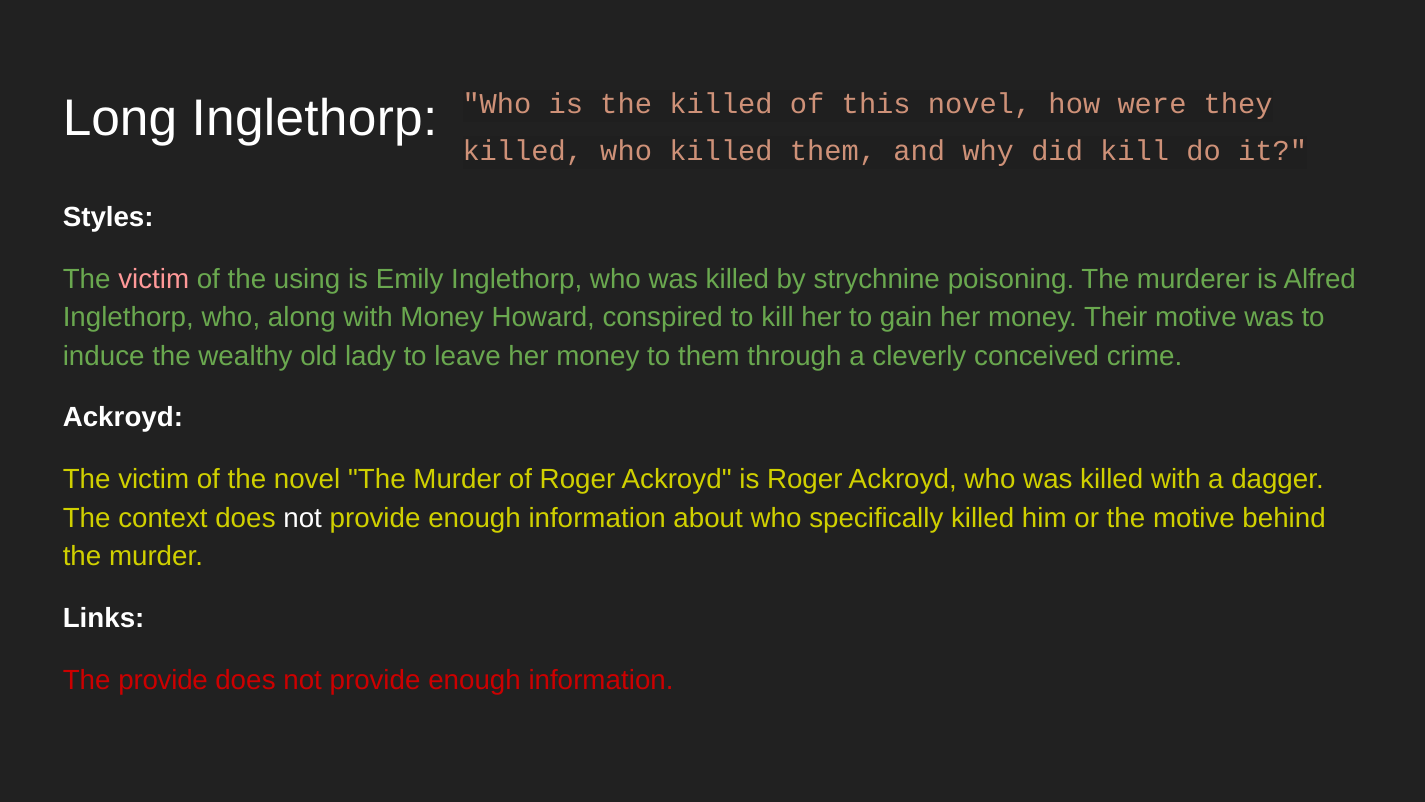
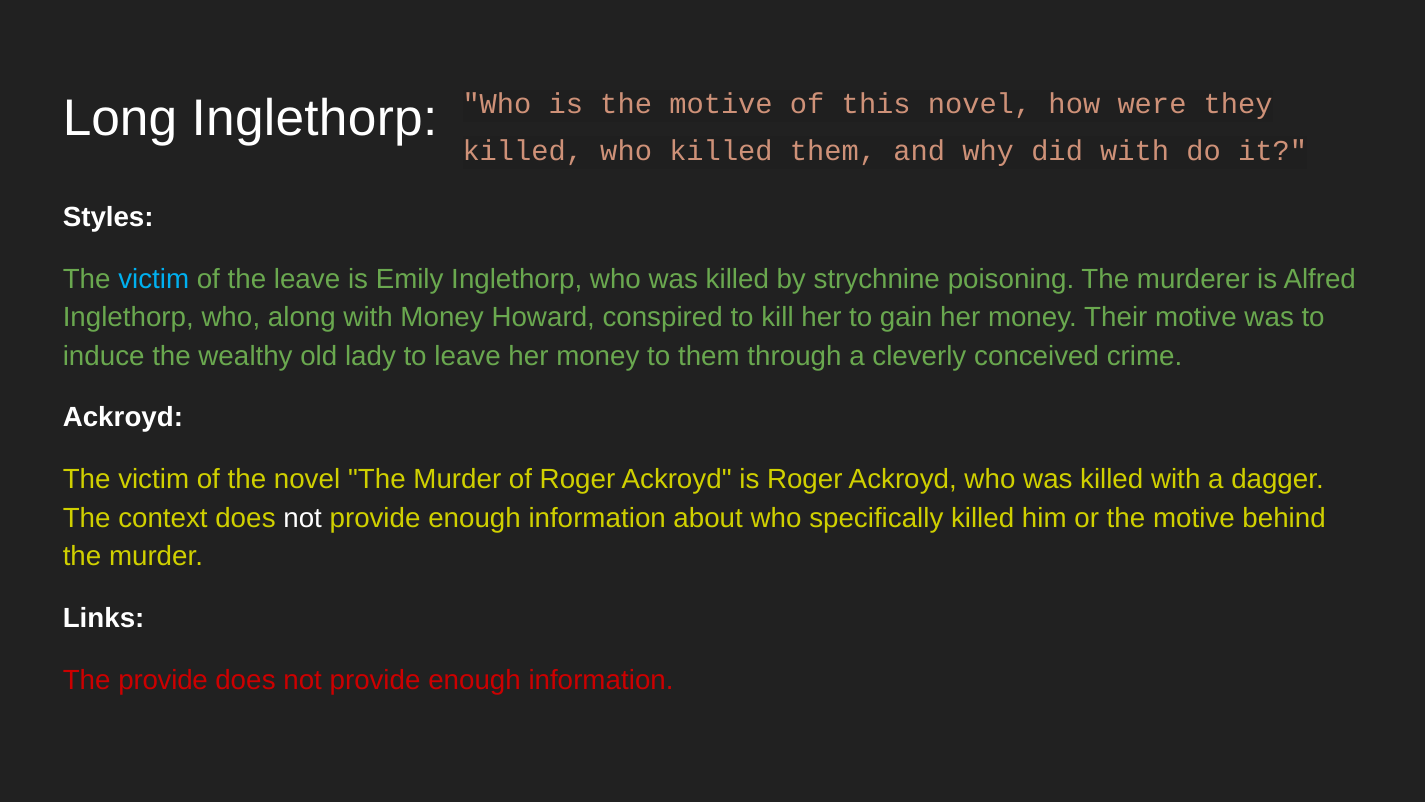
is the killed: killed -> motive (721, 104)
did kill: kill -> with (1135, 151)
victim colour: pink -> light blue (154, 279)
the using: using -> leave (307, 279)
